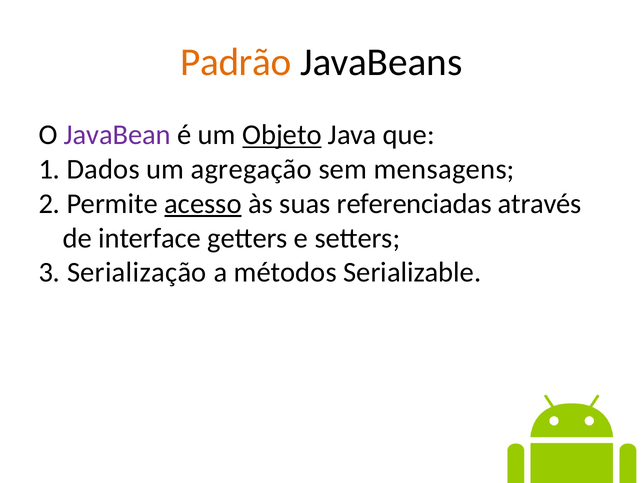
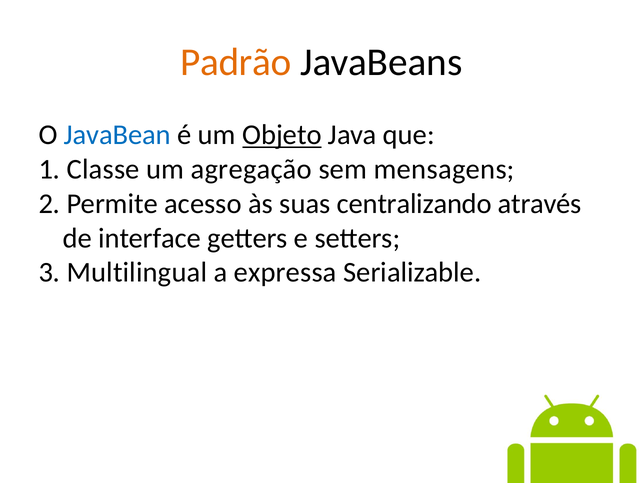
JavaBean colour: purple -> blue (117, 135)
Dados: Dados -> Classe (103, 169)
acesso underline: present -> none (203, 203)
referenciadas: referenciadas -> centralizando (414, 203)
Serialização: Serialização -> Multilingual (137, 272)
métodos: métodos -> expressa (285, 272)
